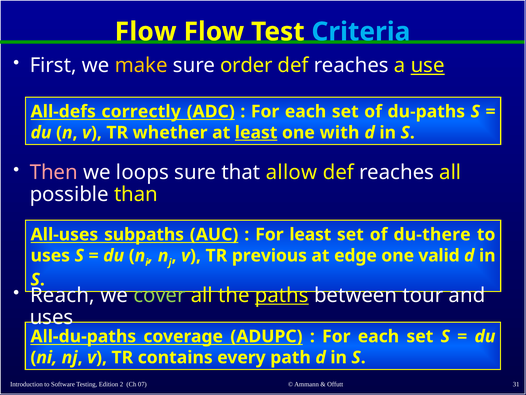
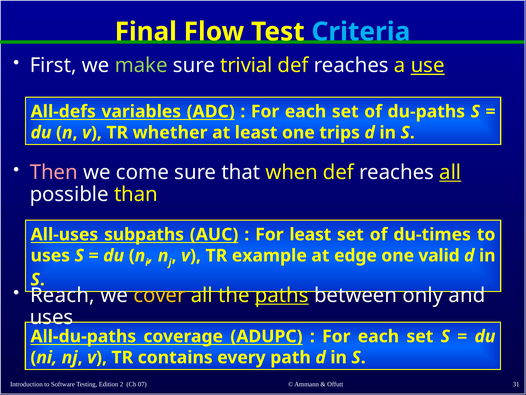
Flow: Flow -> Final (146, 32)
make colour: yellow -> light green (141, 65)
order: order -> trivial (246, 65)
correctly: correctly -> variables (141, 111)
least underline: present -> none (256, 132)
with: with -> trips (340, 132)
loops: loops -> come (142, 172)
allow: allow -> when (292, 172)
all underline: none -> present (450, 172)
du-there: du-there -> du-times (432, 234)
previous: previous -> example (269, 255)
cover colour: light green -> yellow (159, 295)
tour: tour -> only (423, 295)
